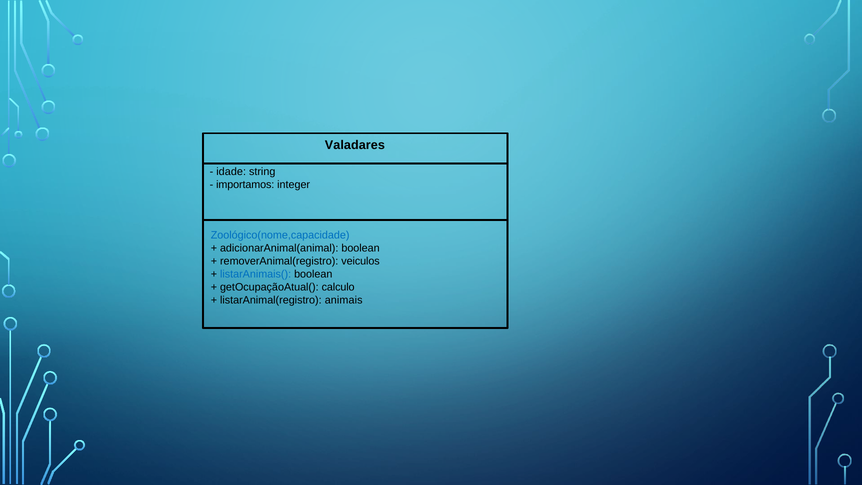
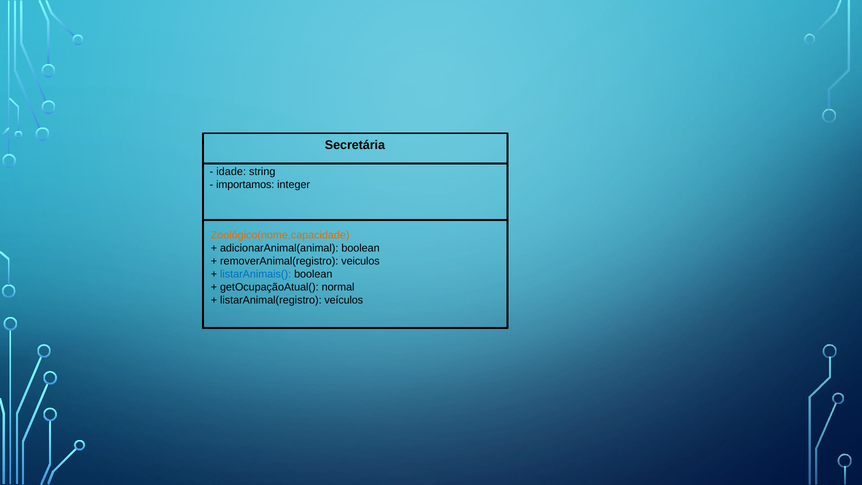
Valadares: Valadares -> Secretária (355, 145)
Zoológico(nome,capacidade colour: blue -> orange (280, 235)
calculo: calculo -> normal (338, 287)
animais: animais -> veículos (344, 300)
